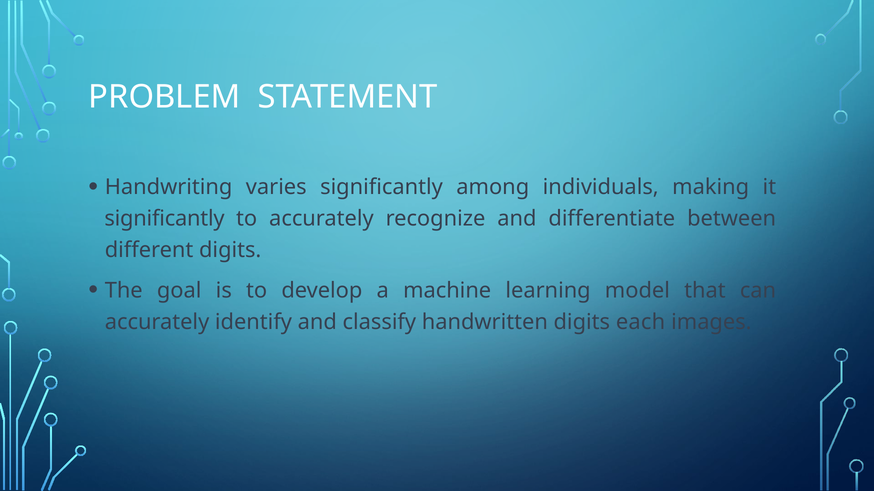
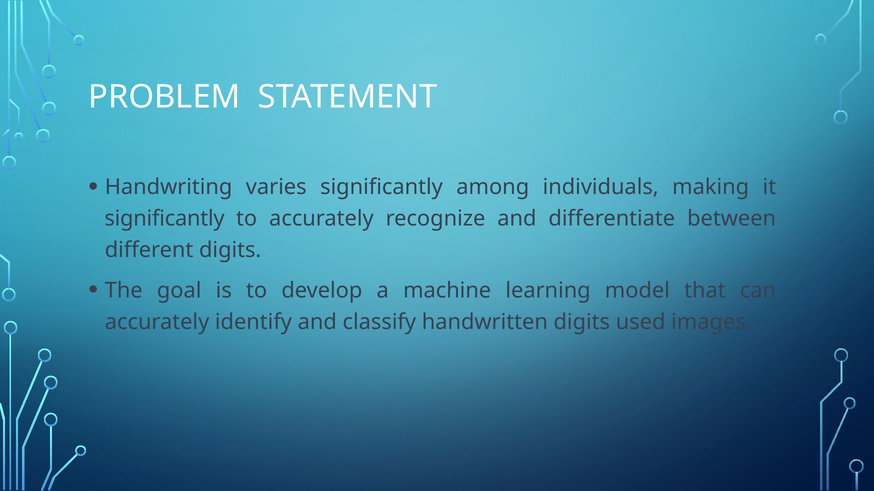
each: each -> used (641, 322)
